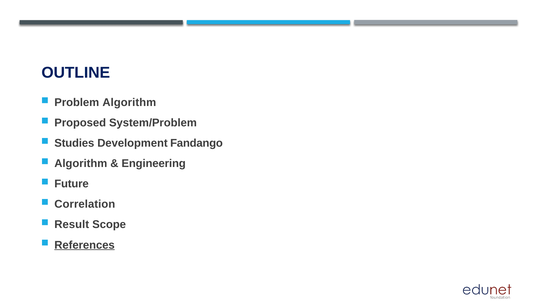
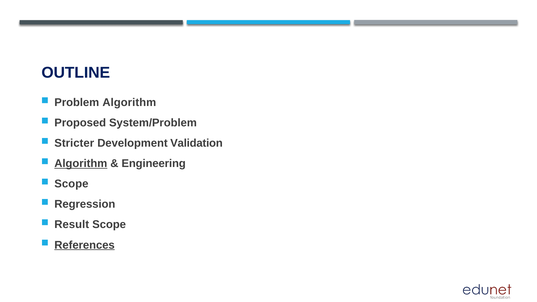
Studies: Studies -> Stricter (74, 143)
Fandango: Fandango -> Validation (197, 143)
Algorithm underline: none -> present (81, 164)
Future: Future -> Scope (71, 184)
Correlation: Correlation -> Regression (85, 204)
